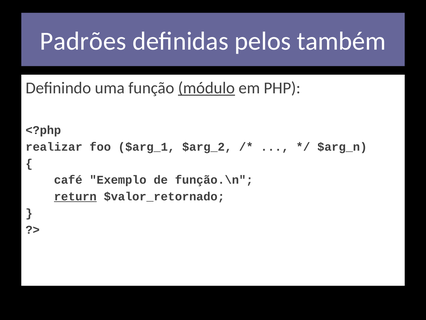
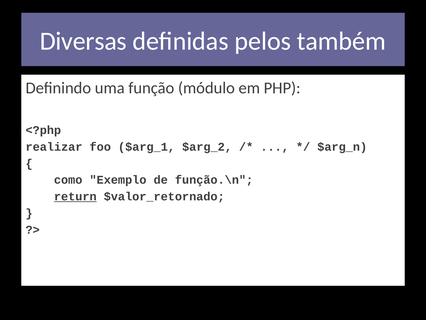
Padrões: Padrões -> Diversas (83, 41)
módulo underline: present -> none (206, 88)
café: café -> como (68, 180)
